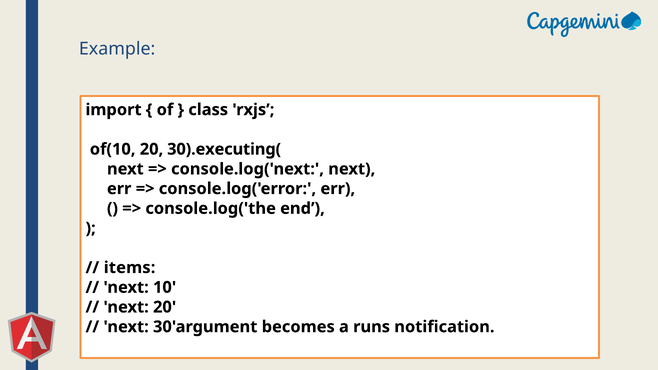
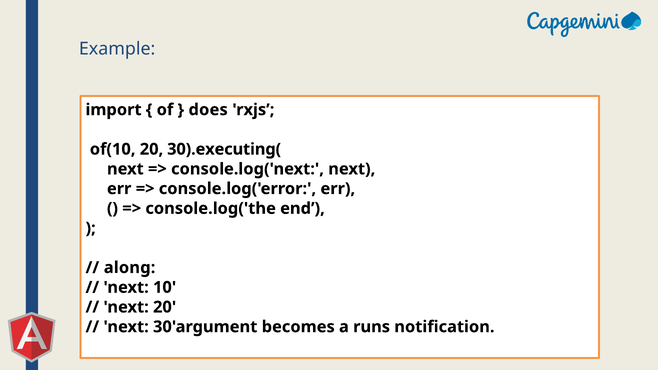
class: class -> does (208, 110)
items: items -> along (130, 268)
